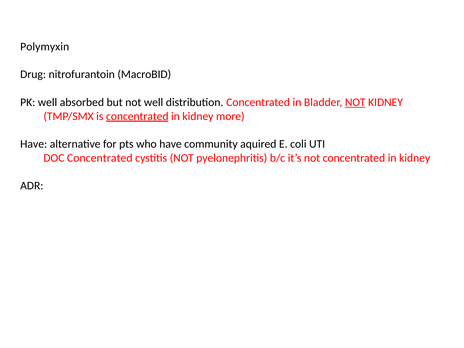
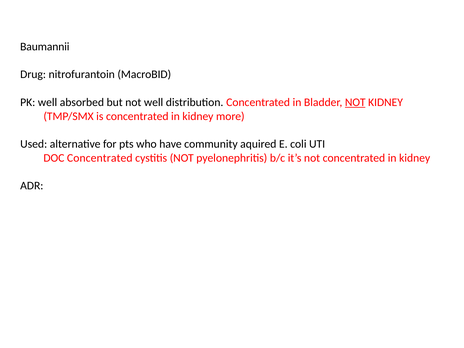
Polymyxin: Polymyxin -> Baumannii (45, 47)
concentrated underline: present -> none (137, 116)
Have: Have -> Used (34, 144)
